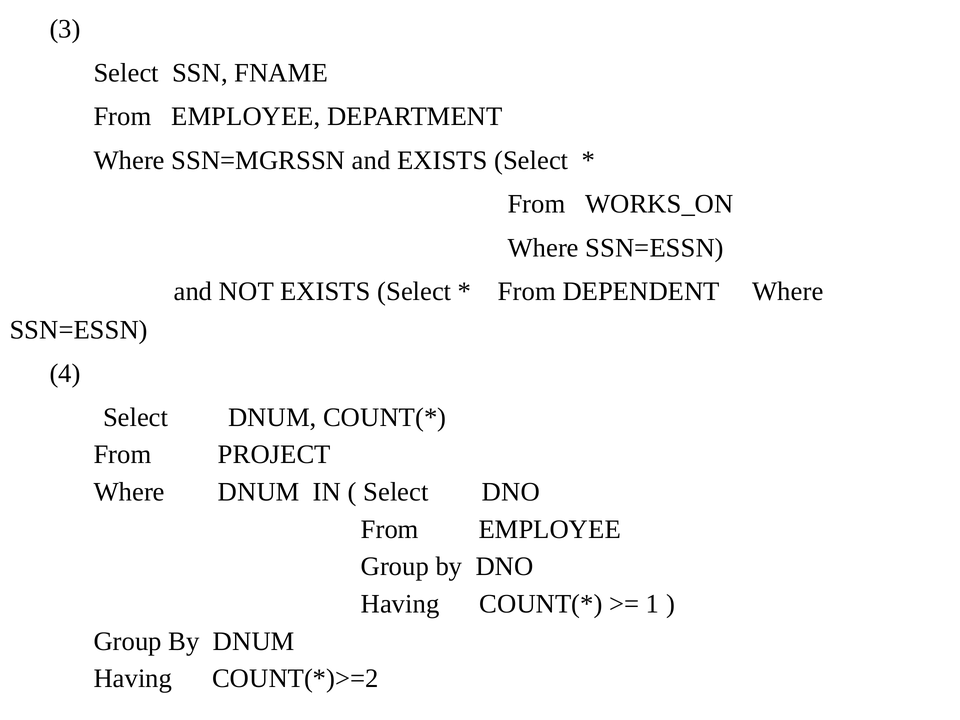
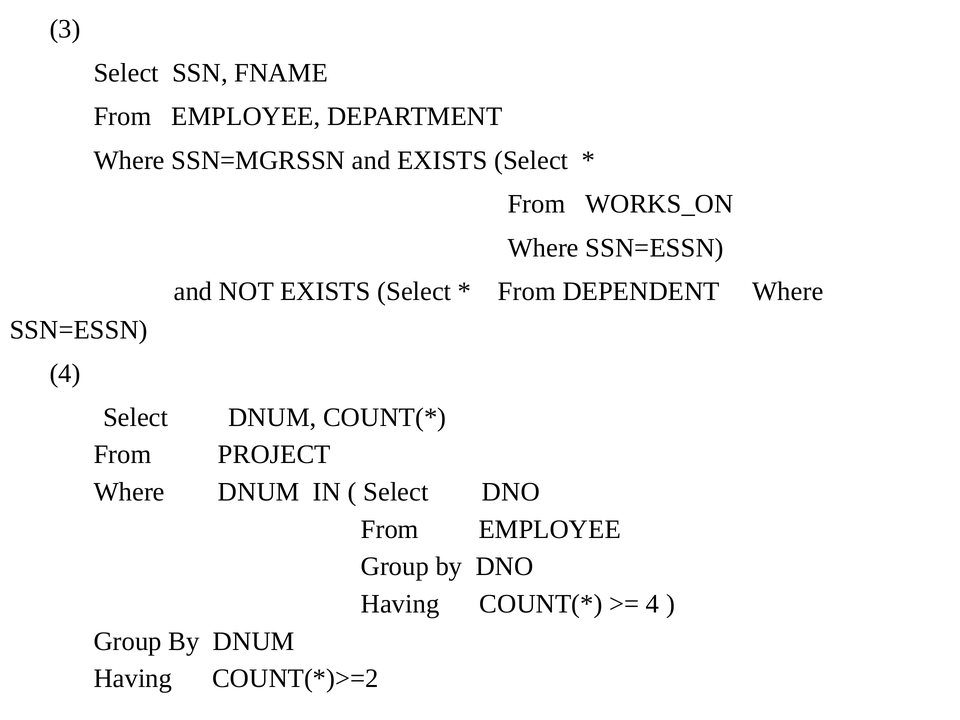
1: 1 -> 4 (653, 604)
